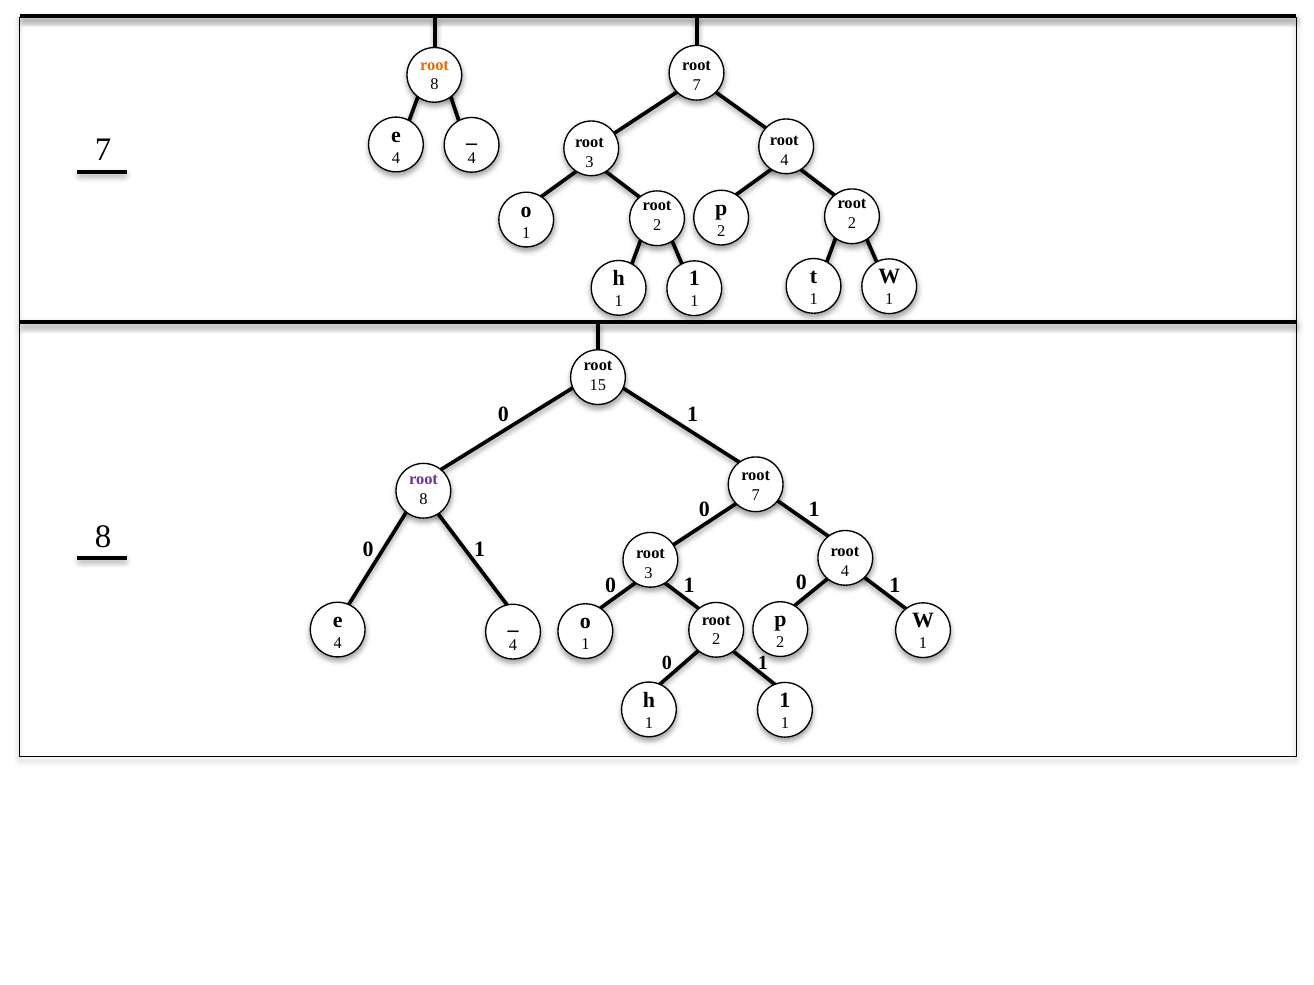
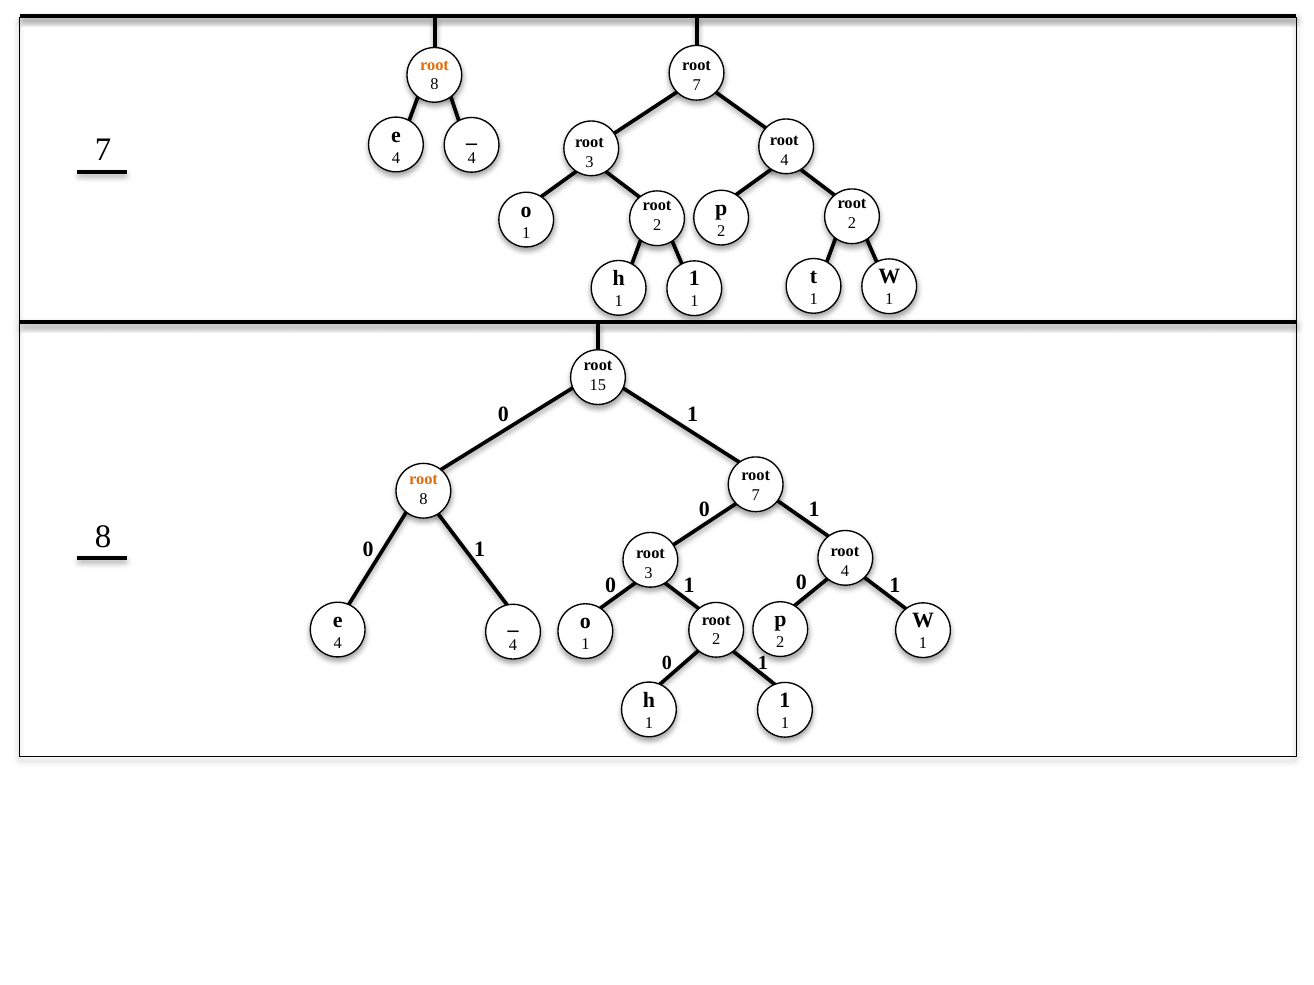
root colour: purple -> orange (423, 479)
